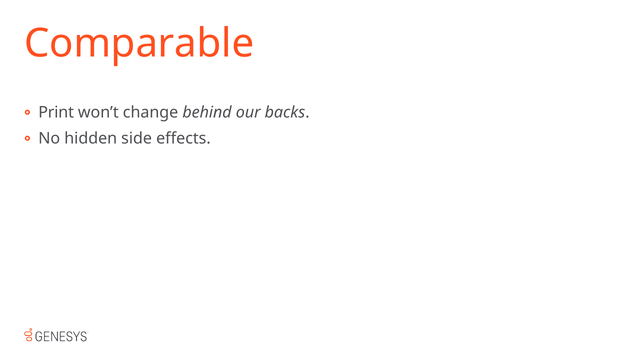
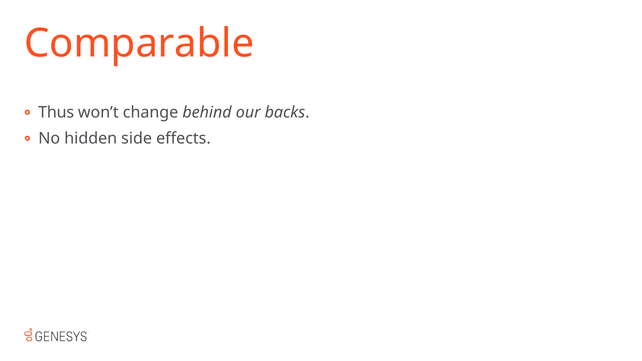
Print: Print -> Thus (56, 113)
